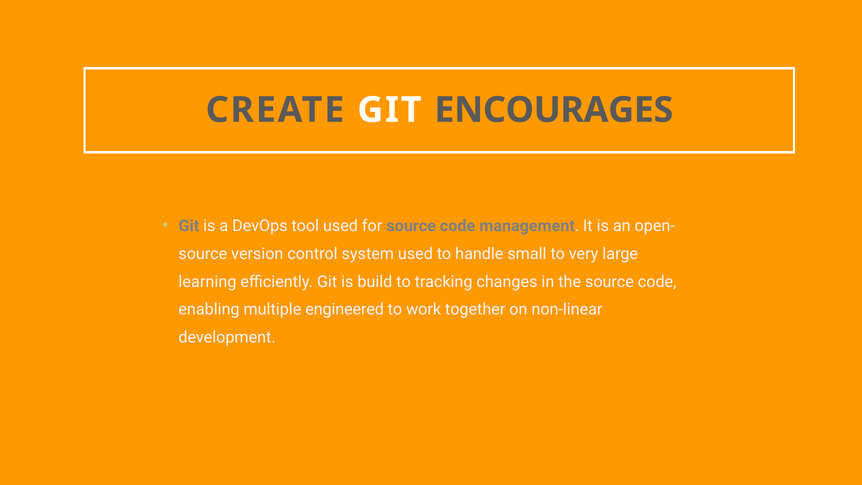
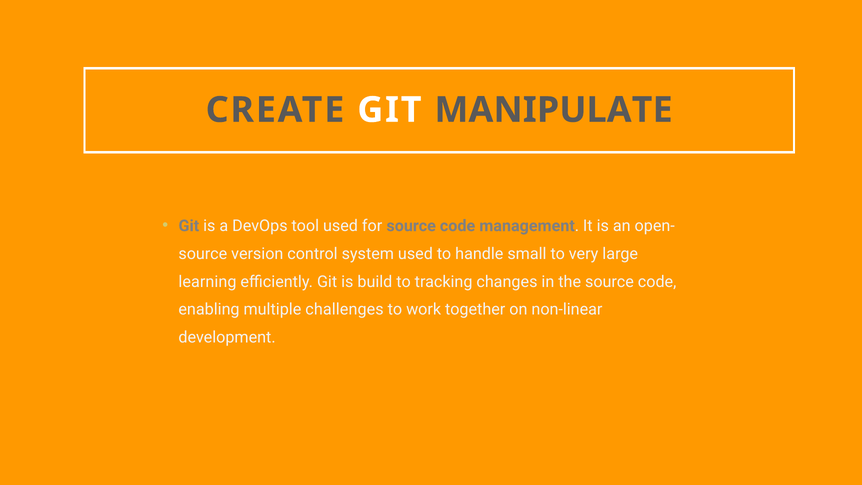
ENCOURAGES: ENCOURAGES -> MANIPULATE (554, 110)
engineered: engineered -> challenges (345, 310)
